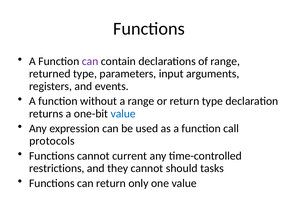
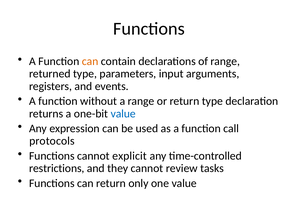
can colour: purple -> orange (90, 61)
current: current -> explicit (130, 156)
should: should -> review (182, 169)
